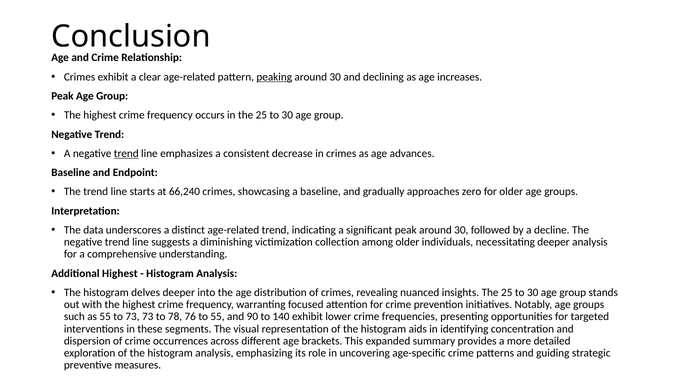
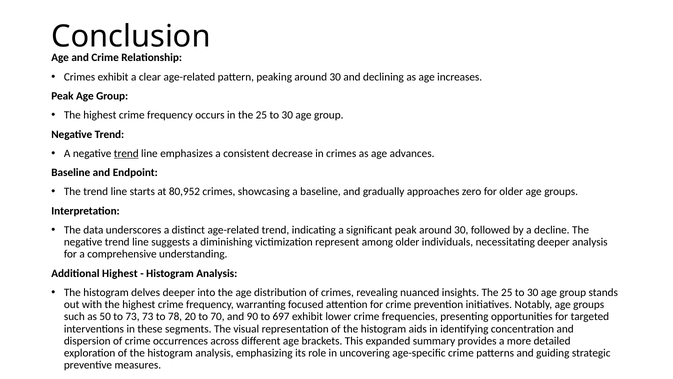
peaking underline: present -> none (274, 77)
66,240: 66,240 -> 80,952 (184, 192)
collection: collection -> represent (337, 242)
as 55: 55 -> 50 (105, 316)
76: 76 -> 20 (190, 316)
to 55: 55 -> 70 (218, 316)
140: 140 -> 697 (281, 316)
